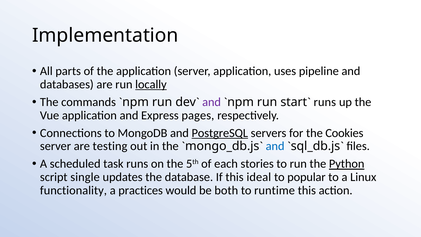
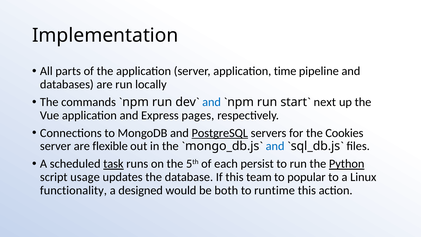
uses: uses -> time (285, 71)
locally underline: present -> none (151, 84)
and colour: purple -> blue (212, 102)
runs: runs -> next (325, 102)
testing: testing -> flexible (110, 146)
task underline: none -> present (113, 164)
stories: stories -> persist (257, 164)
single: single -> usage (85, 177)
ideal: ideal -> team (259, 177)
practices: practices -> designed (141, 190)
